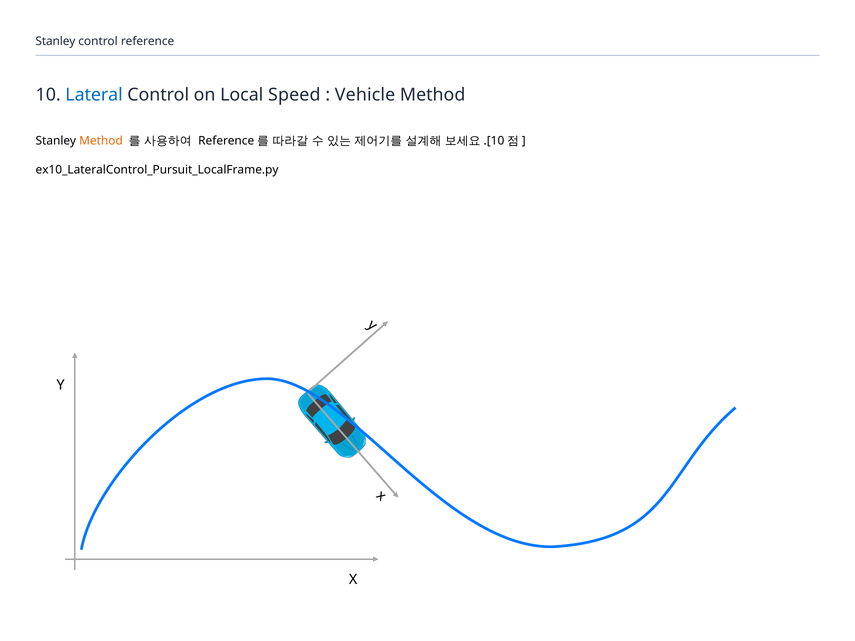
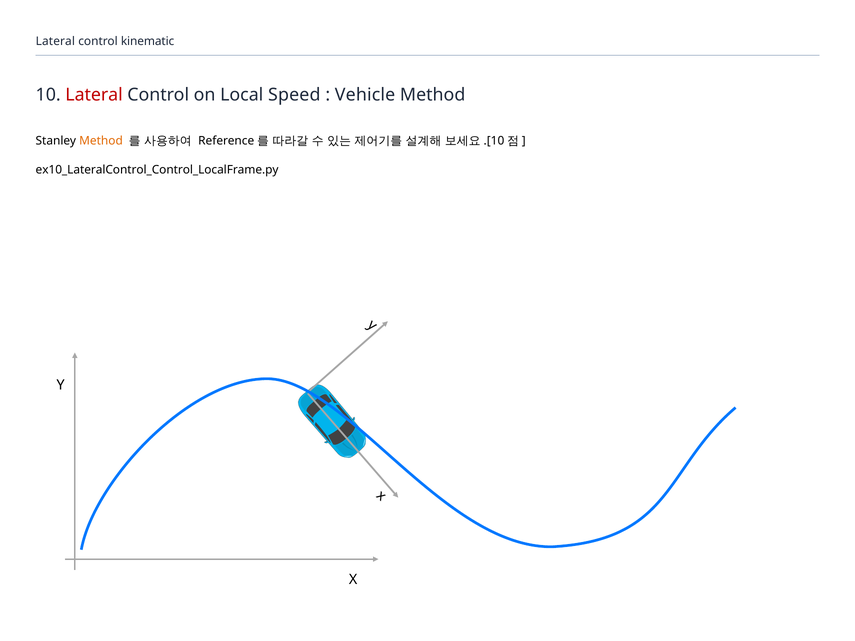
Stanley: Stanley -> Lateral (55, 42)
reference: reference -> kinematic (148, 42)
Lateral colour: blue -> red (94, 95)
ex10_LateralControl_Pursuit_LocalFrame.py: ex10_LateralControl_Pursuit_LocalFrame.py -> ex10_LateralControl_Control_LocalFrame.py (157, 170)
